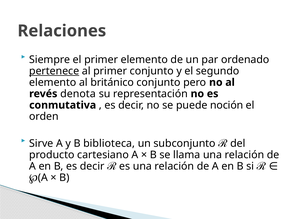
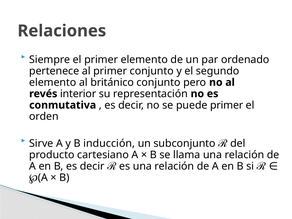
pertenece underline: present -> none (54, 71)
denota: denota -> interior (78, 94)
puede noción: noción -> primer (227, 105)
biblioteca: biblioteca -> inducción (109, 143)
